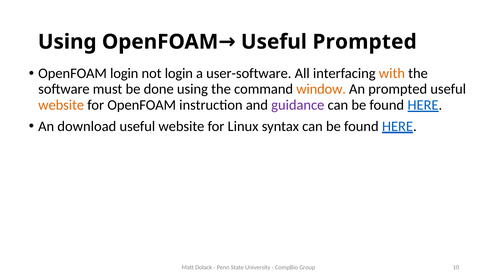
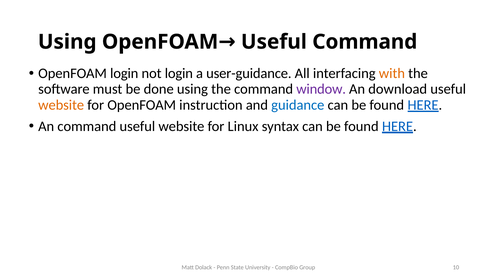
Useful Prompted: Prompted -> Command (365, 42)
user-software: user-software -> user-guidance (249, 73)
window colour: orange -> purple (321, 89)
An prompted: prompted -> download (398, 89)
guidance colour: purple -> blue (298, 105)
An download: download -> command (87, 126)
